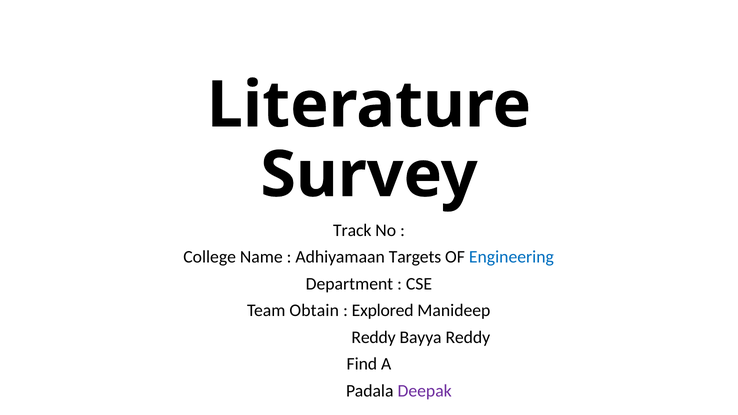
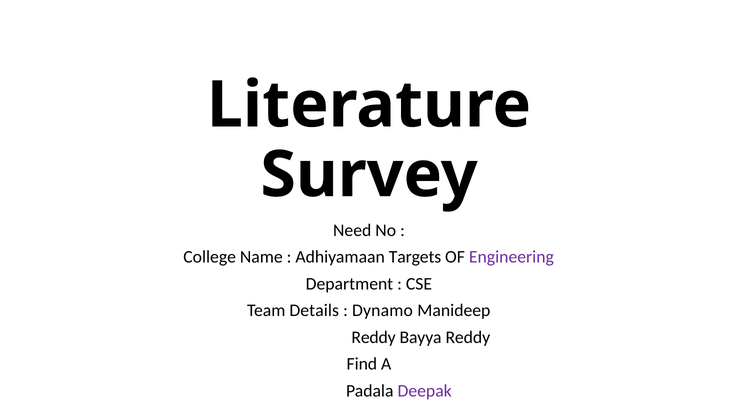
Track: Track -> Need (352, 230)
Engineering colour: blue -> purple (511, 257)
Obtain: Obtain -> Details (314, 311)
Explored: Explored -> Dynamo (382, 311)
